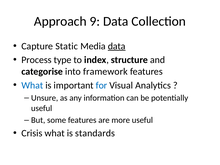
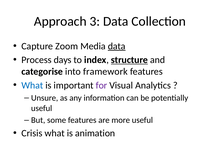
9: 9 -> 3 (95, 21)
Static: Static -> Zoom (67, 46)
type: type -> days (63, 60)
structure underline: none -> present (129, 60)
for colour: blue -> purple (101, 85)
standards: standards -> animation (95, 133)
